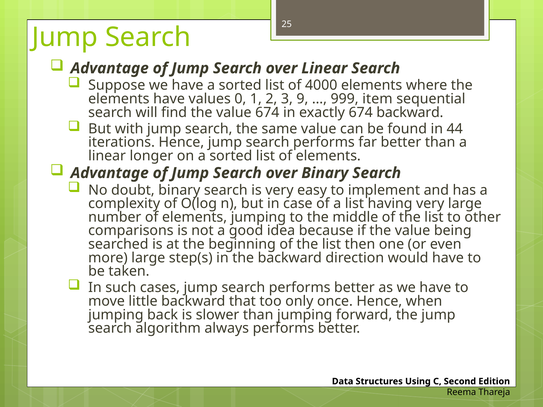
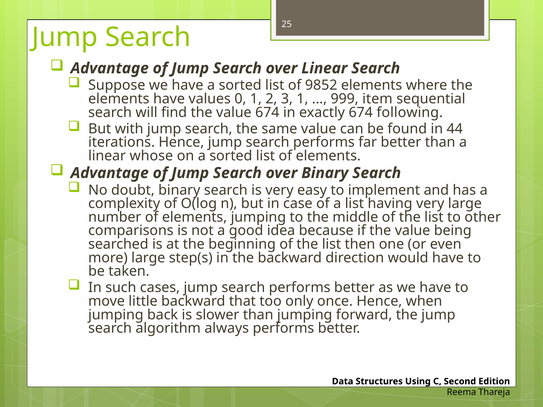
4000: 4000 -> 9852 (321, 85)
3 9: 9 -> 1 (302, 99)
674 backward: backward -> following (410, 112)
longer: longer -> whose (151, 156)
